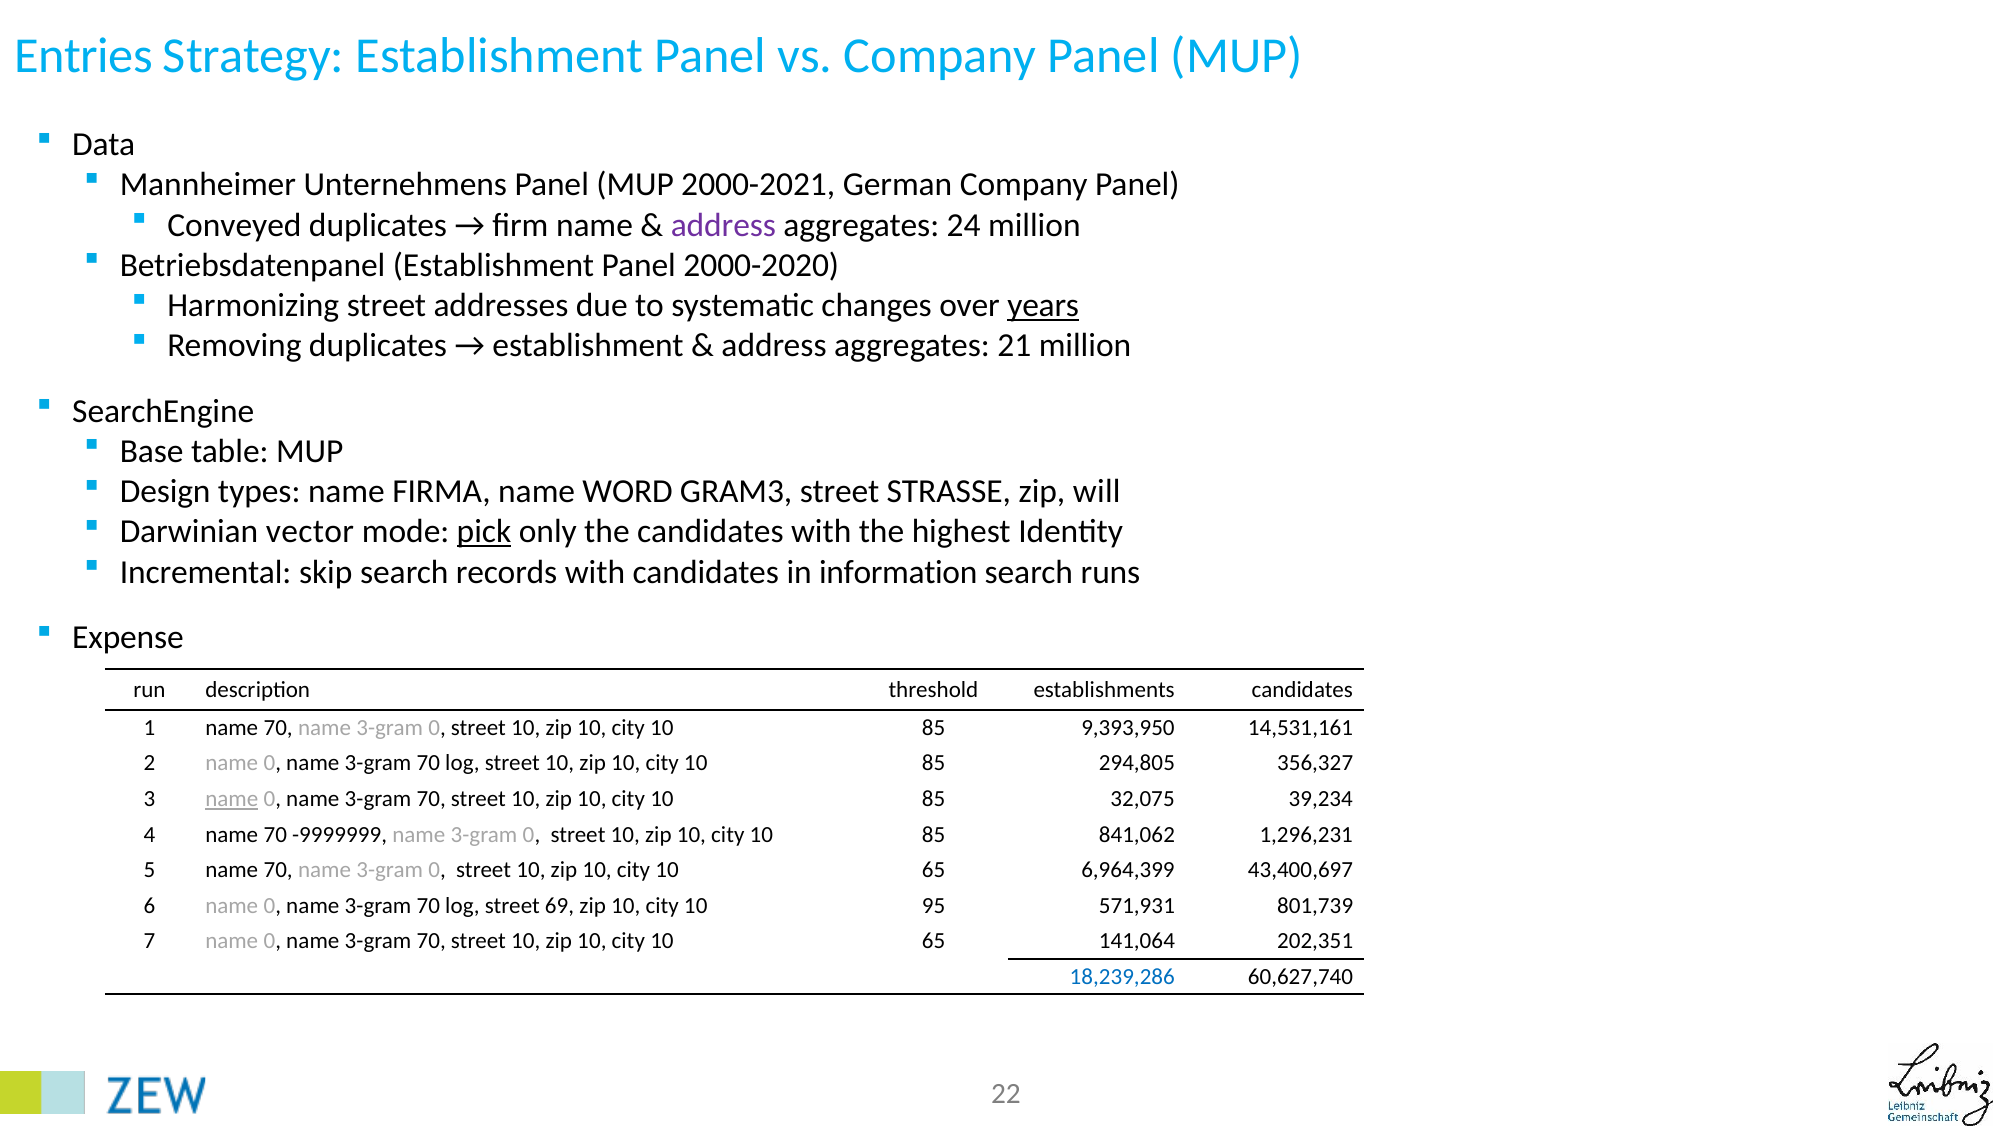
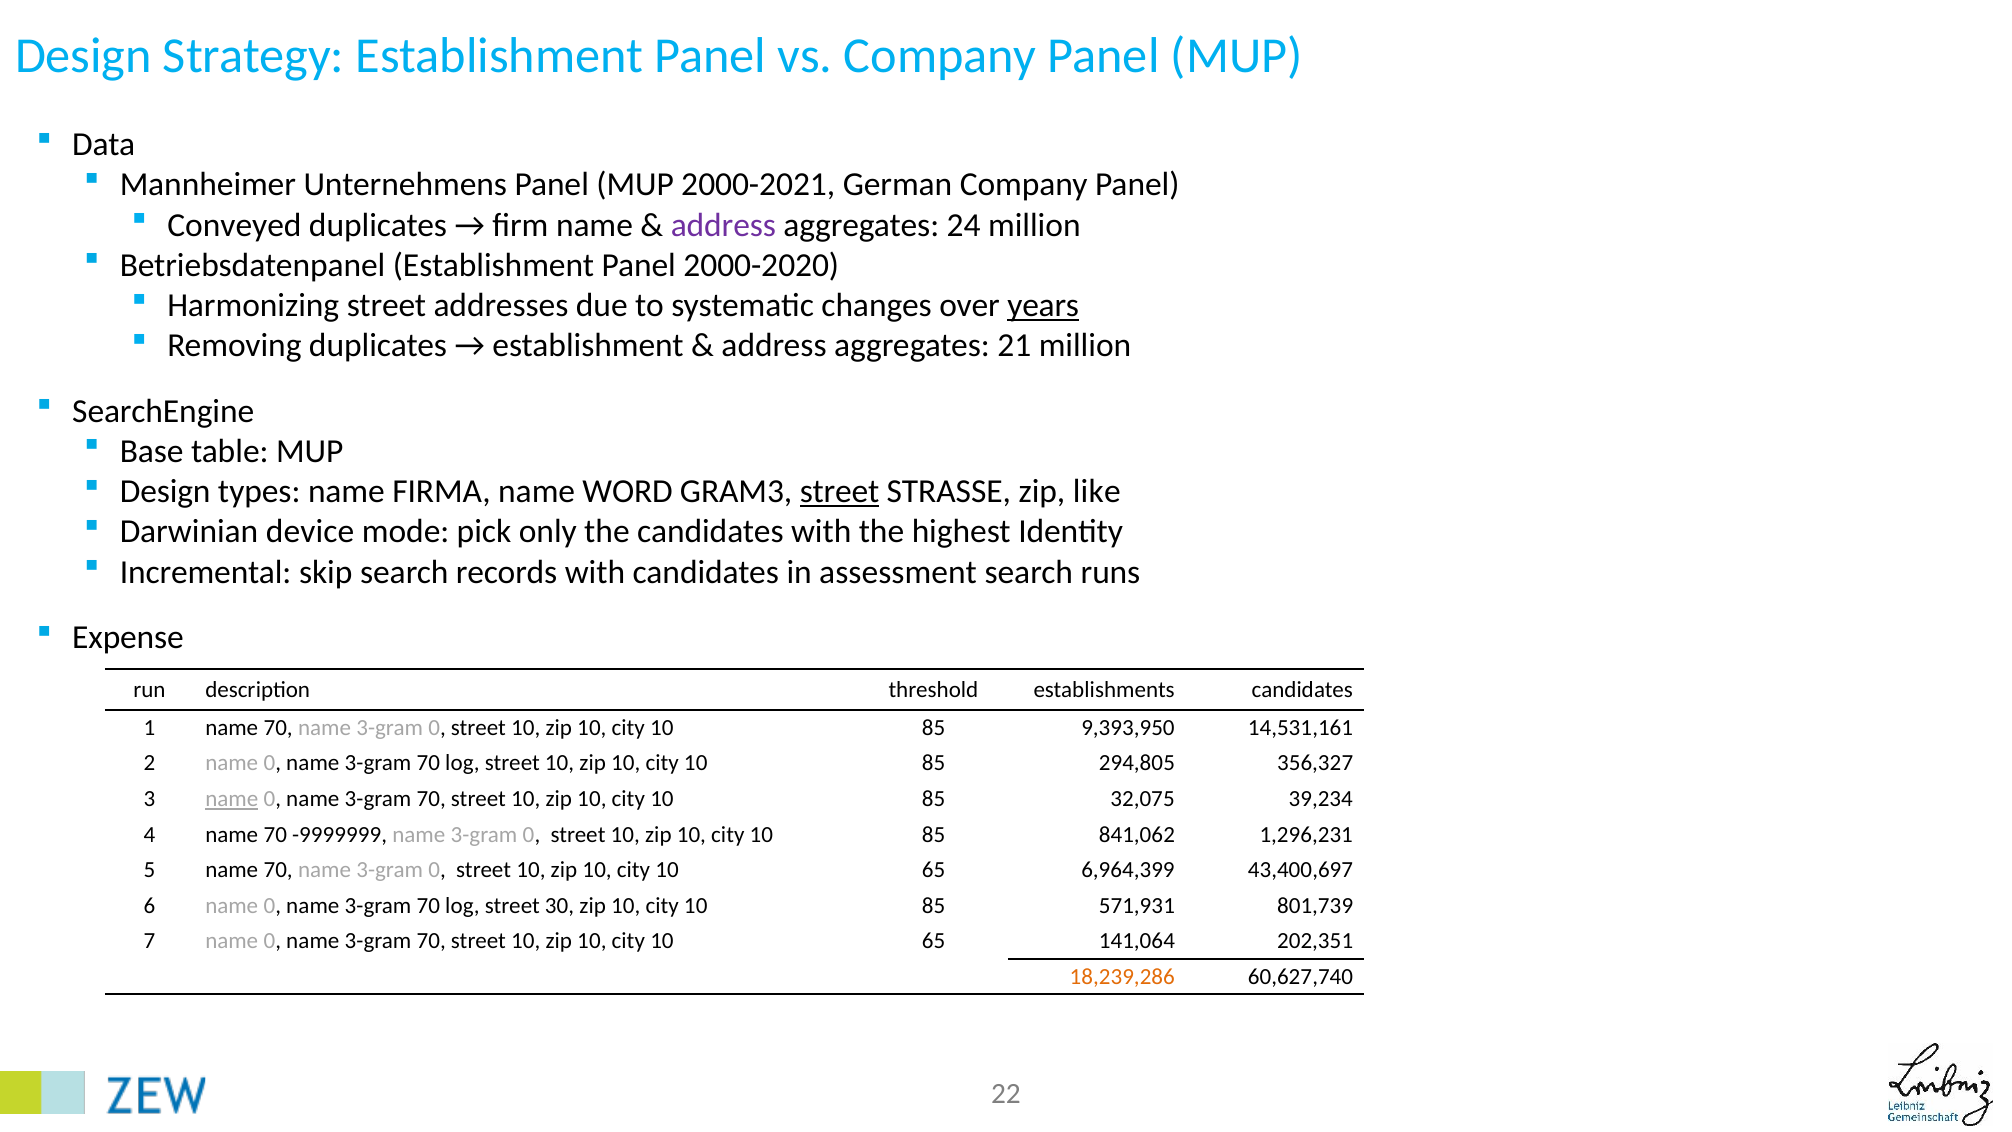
Entries: Entries -> Design (83, 56)
street underline: none -> present (840, 492)
will: will -> like (1097, 492)
vector: vector -> device (310, 532)
pick underline: present -> none (484, 532)
information: information -> assessment (898, 572)
69: 69 -> 30 (559, 906)
95: 95 -> 85 (934, 906)
18,239,286 colour: blue -> orange (1122, 977)
